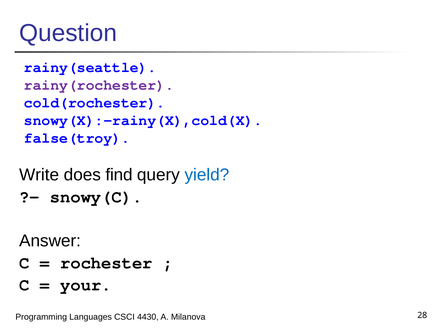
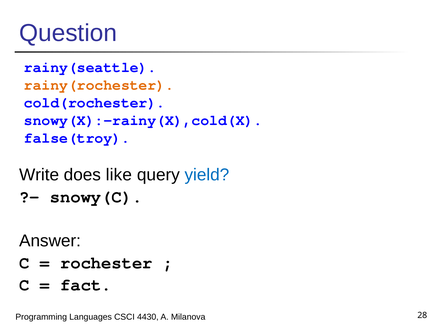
rainy(rochester colour: purple -> orange (99, 85)
find: find -> like (119, 175)
your: your -> fact (86, 285)
